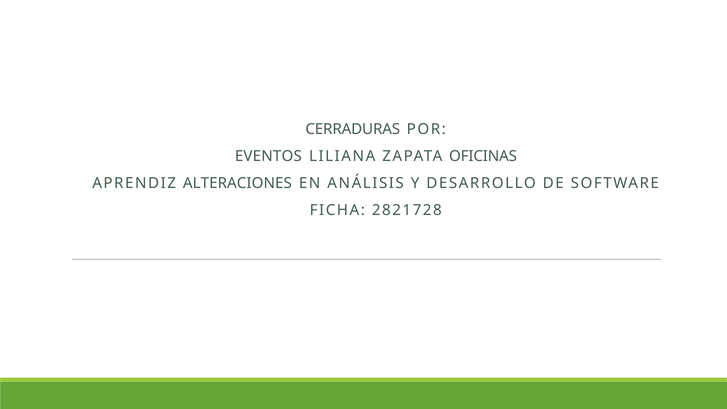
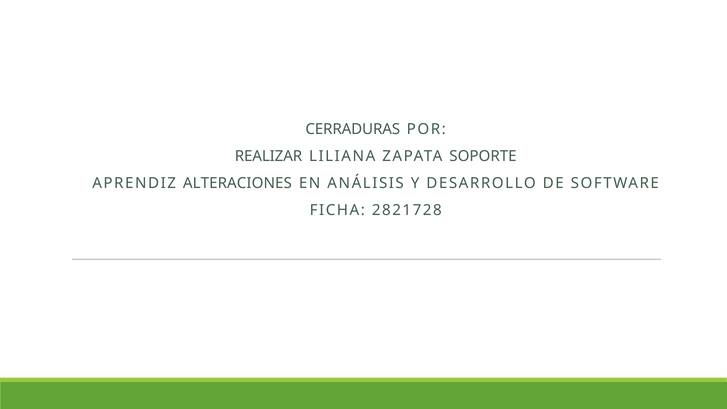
EVENTOS: EVENTOS -> REALIZAR (269, 156)
OFICINAS: OFICINAS -> SOPORTE (483, 156)
